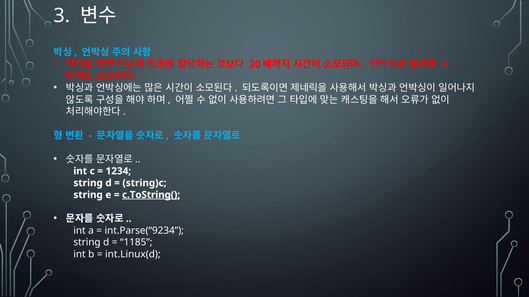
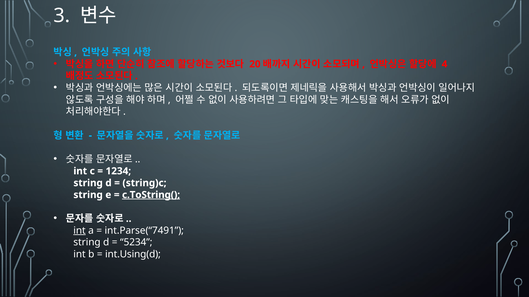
int underline: none -> present (80, 231)
int.Parse(“9234: int.Parse(“9234 -> int.Parse(“7491 (144, 231)
1185: 1185 -> 5234 (136, 243)
int.Linux(d: int.Linux(d -> int.Using(d (133, 255)
